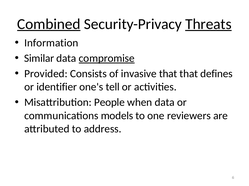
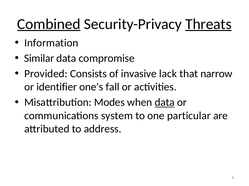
compromise underline: present -> none (107, 58)
invasive that: that -> lack (168, 74)
defines: defines -> narrow (216, 74)
tell: tell -> fall (113, 87)
People: People -> Modes (109, 103)
data underline: none -> present (165, 103)
models: models -> system (117, 116)
reviewers: reviewers -> particular (189, 116)
